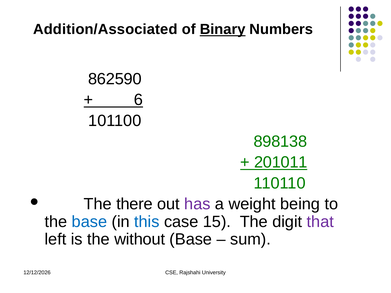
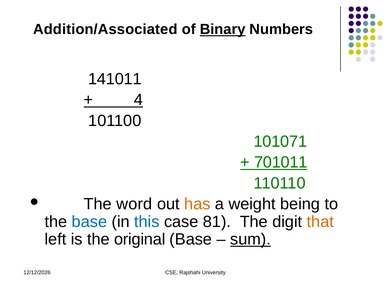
862590: 862590 -> 141011 (115, 79)
6: 6 -> 4 (138, 100)
898138: 898138 -> 101071 (280, 142)
201011: 201011 -> 701011 (281, 163)
there: there -> word (134, 204)
has colour: purple -> orange (197, 204)
15: 15 -> 81 (217, 222)
that colour: purple -> orange (320, 222)
without: without -> original (140, 239)
sum underline: none -> present (250, 239)
